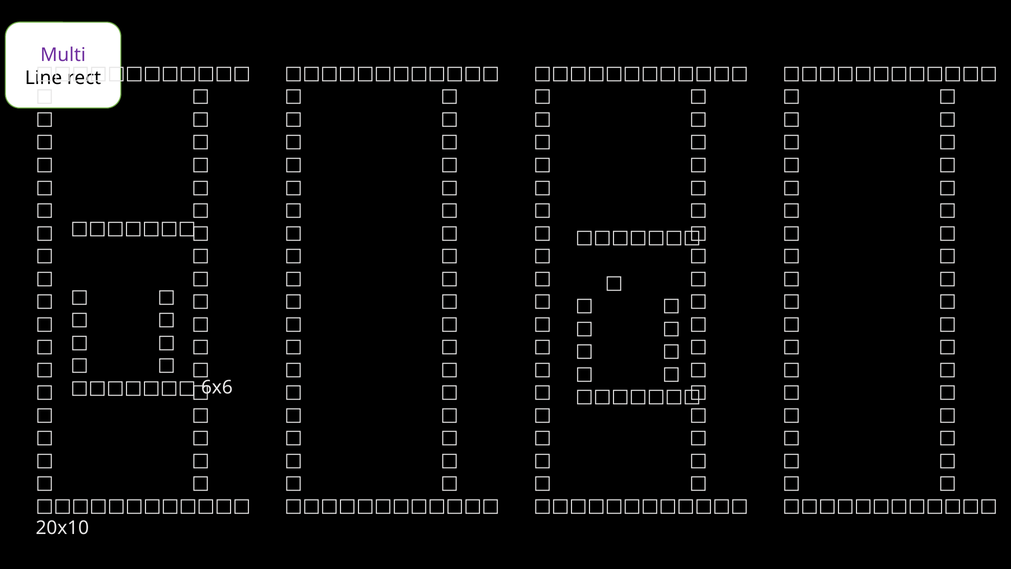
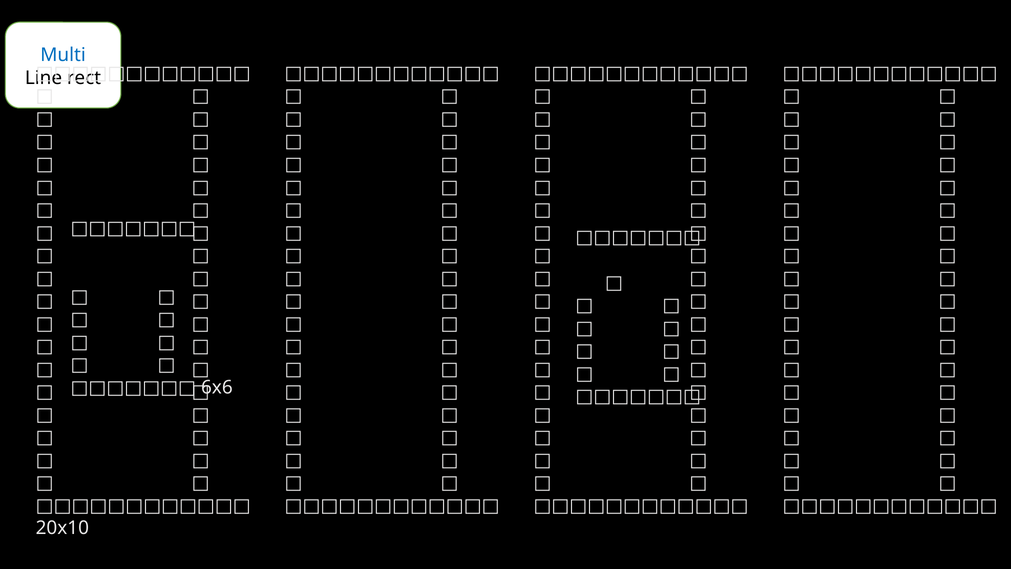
Multi colour: purple -> blue (63, 55)
